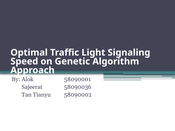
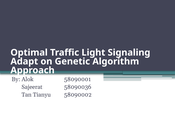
Speed: Speed -> Adapt (24, 62)
